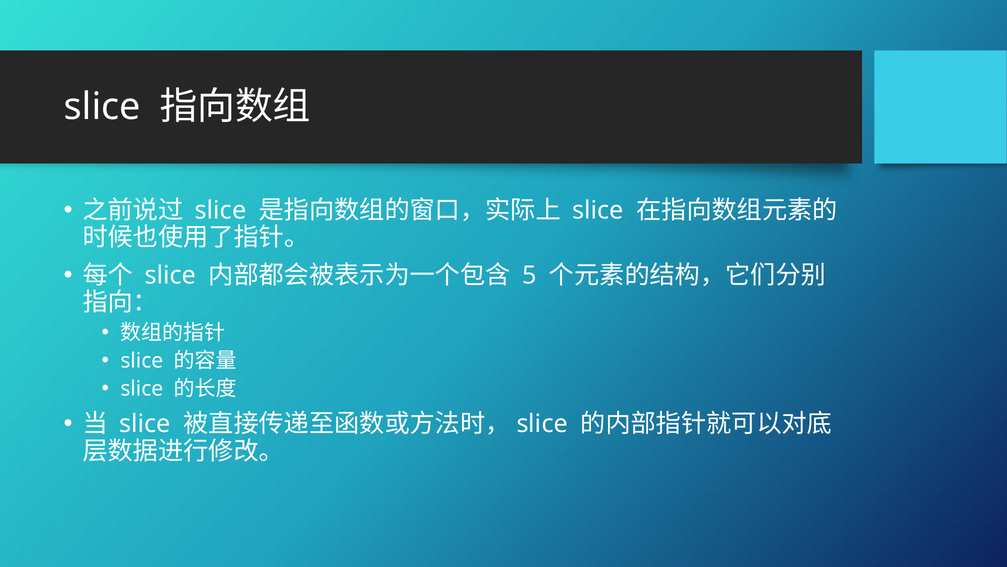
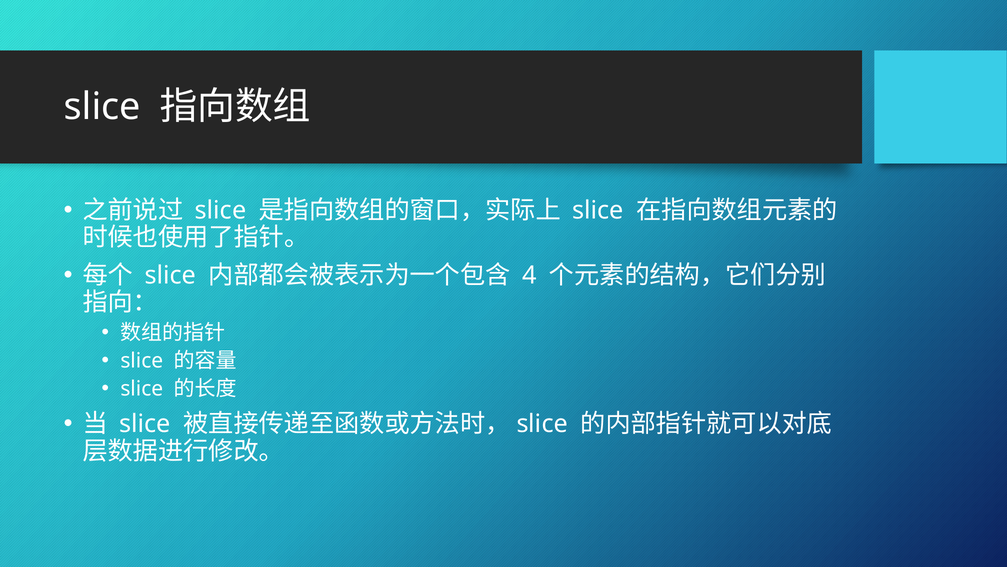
5: 5 -> 4 (529, 275)
